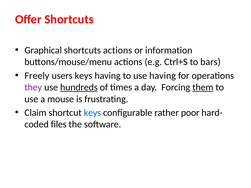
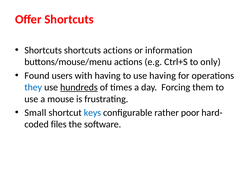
Graphical: Graphical -> Shortcuts (43, 50)
bars: bars -> only (210, 62)
Freely: Freely -> Found (37, 76)
users keys: keys -> with (84, 76)
they colour: purple -> blue (33, 87)
them underline: present -> none (203, 87)
Claim: Claim -> Small (35, 113)
